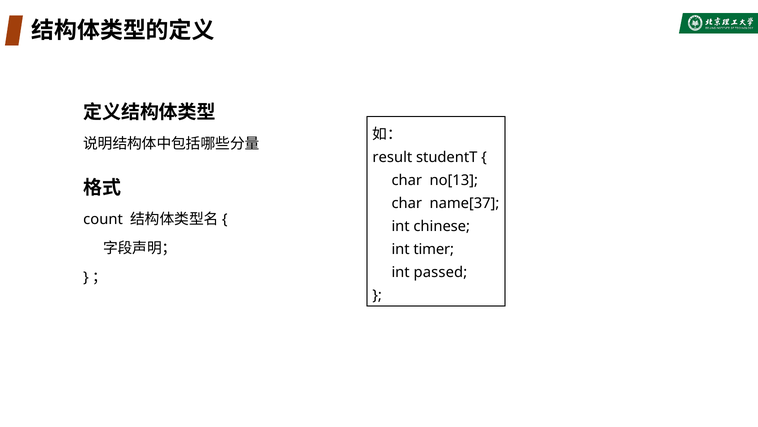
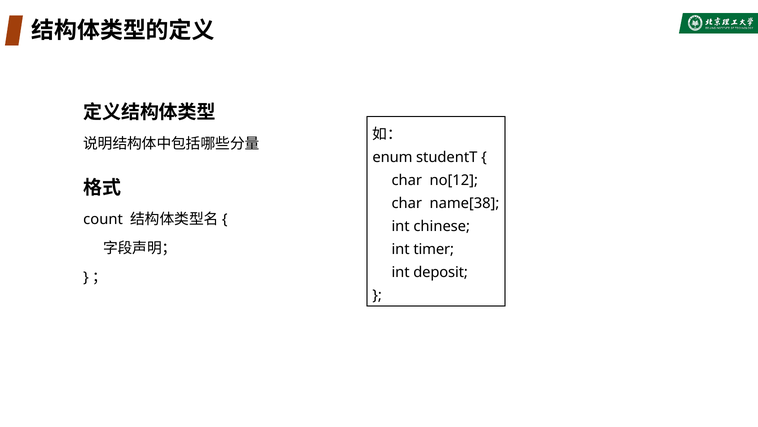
result: result -> enum (392, 157)
no[13: no[13 -> no[12 (454, 180)
name[37: name[37 -> name[38 (464, 203)
passed: passed -> deposit (441, 272)
